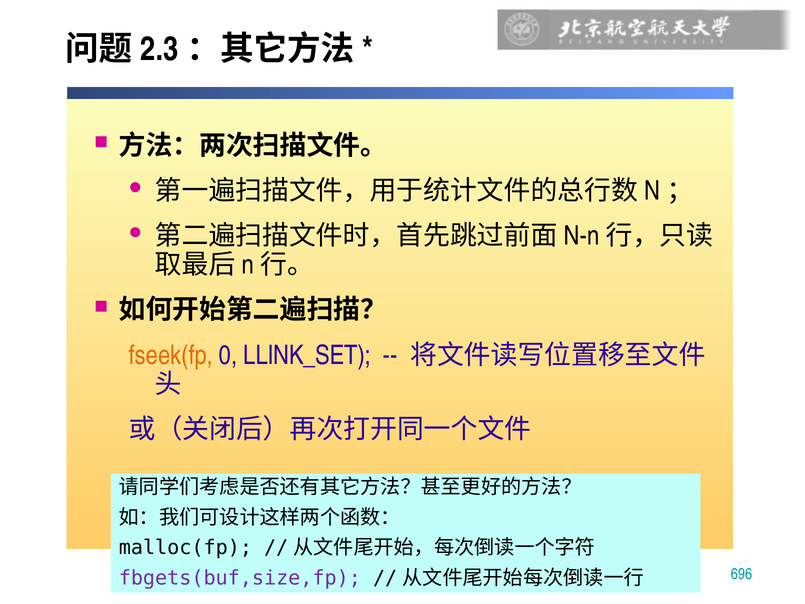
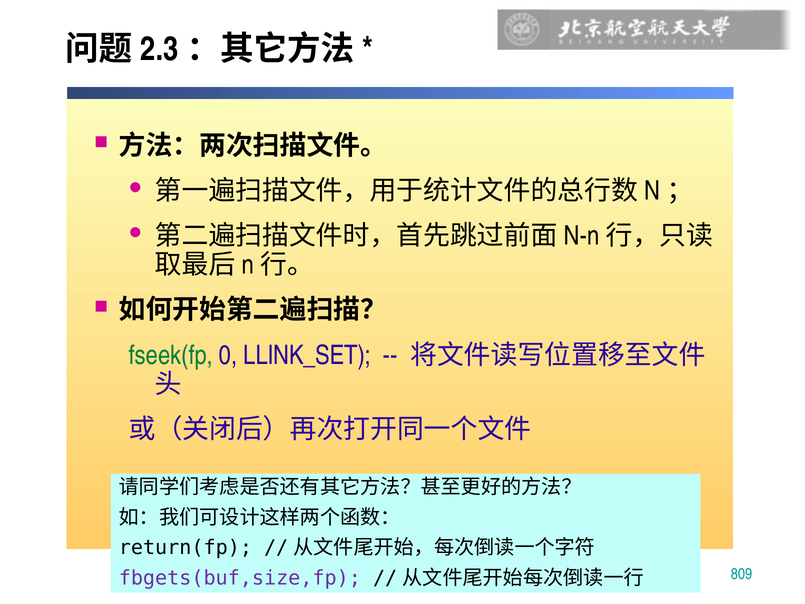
fseek(fp colour: orange -> green (171, 355)
malloc(fp: malloc(fp -> return(fp (185, 547)
696: 696 -> 809 (741, 574)
